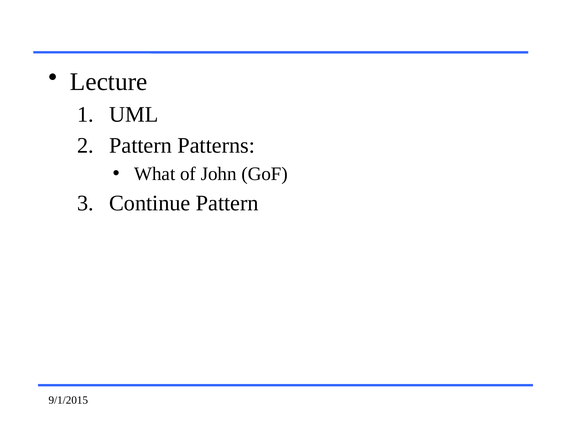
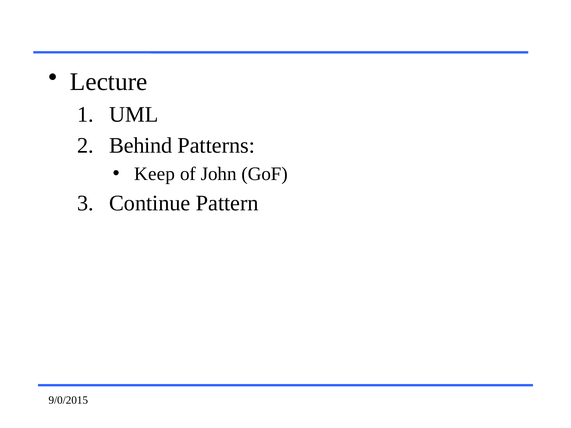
Pattern: Pattern -> Behind (141, 146)
What: What -> Keep (155, 174)
9/1/2015: 9/1/2015 -> 9/0/2015 (68, 400)
